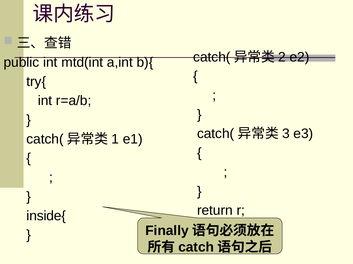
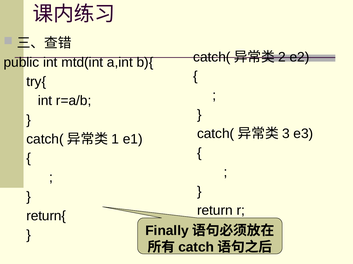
inside{: inside{ -> return{ (46, 216)
